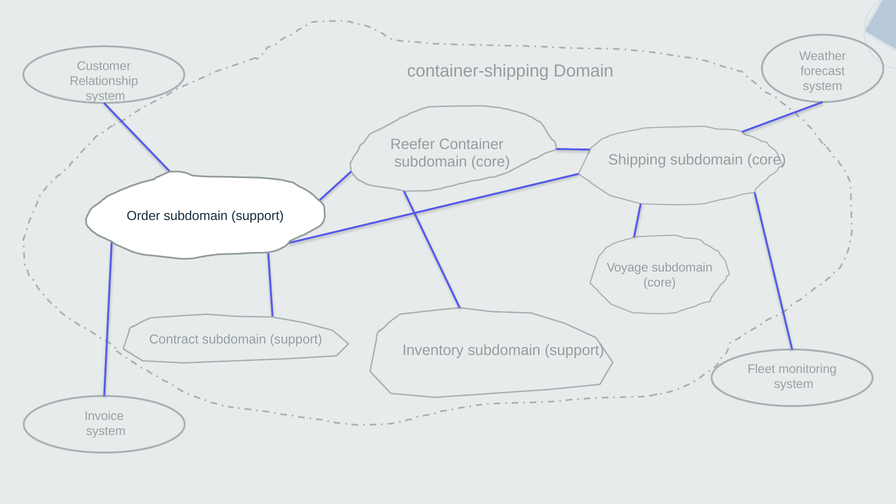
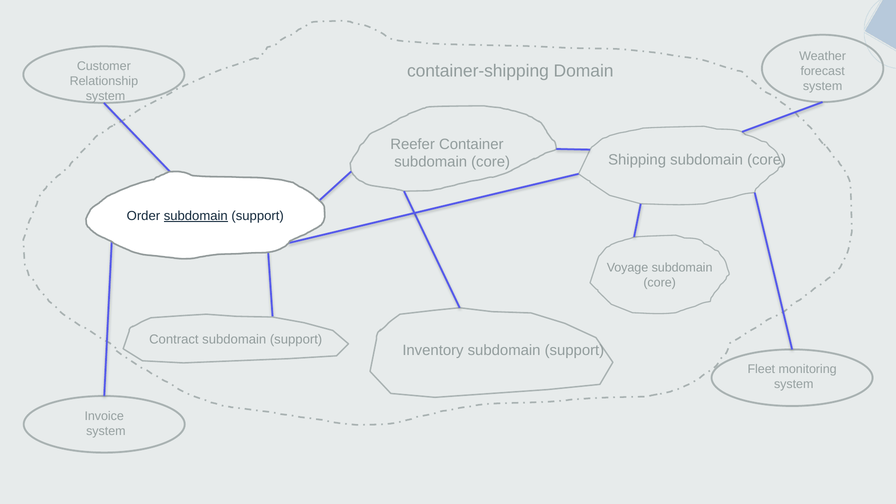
subdomain underline: none -> present (196, 216)
